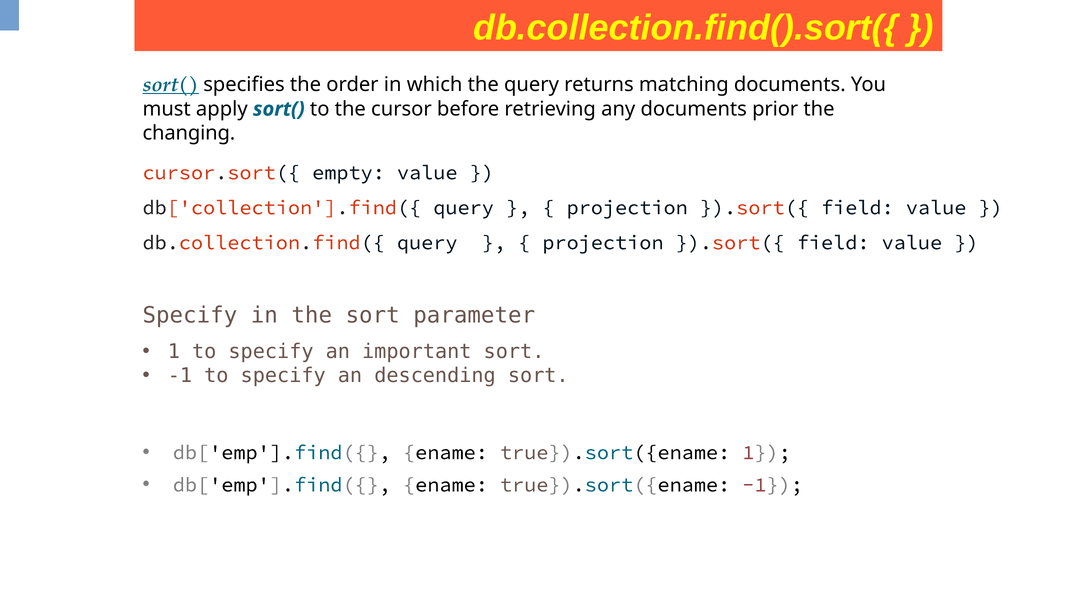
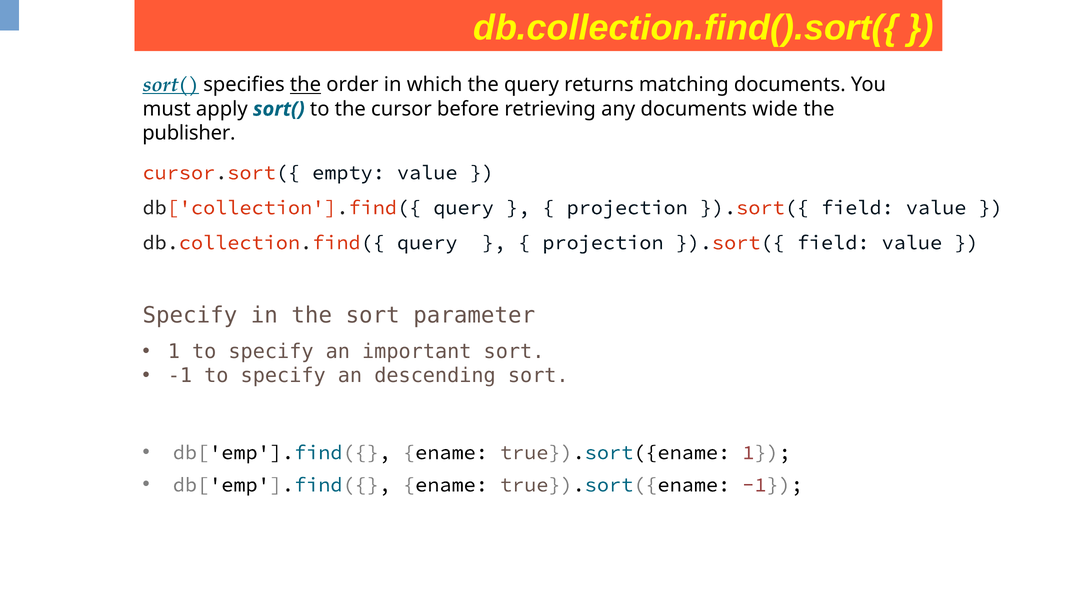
the underline: none -> present (305, 85)
prior: prior -> wide (775, 109)
changing: changing -> publisher (189, 133)
